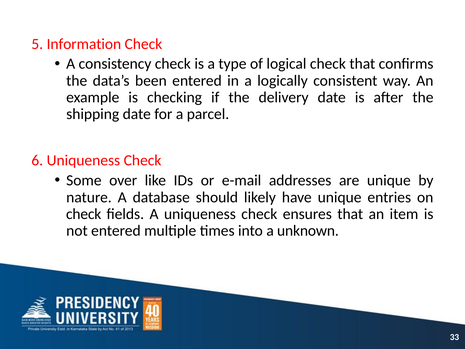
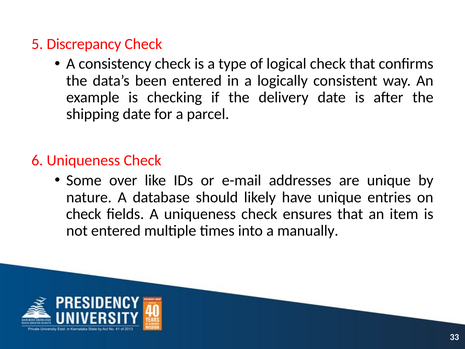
Information: Information -> Discrepancy (84, 44)
unknown: unknown -> manually (308, 231)
